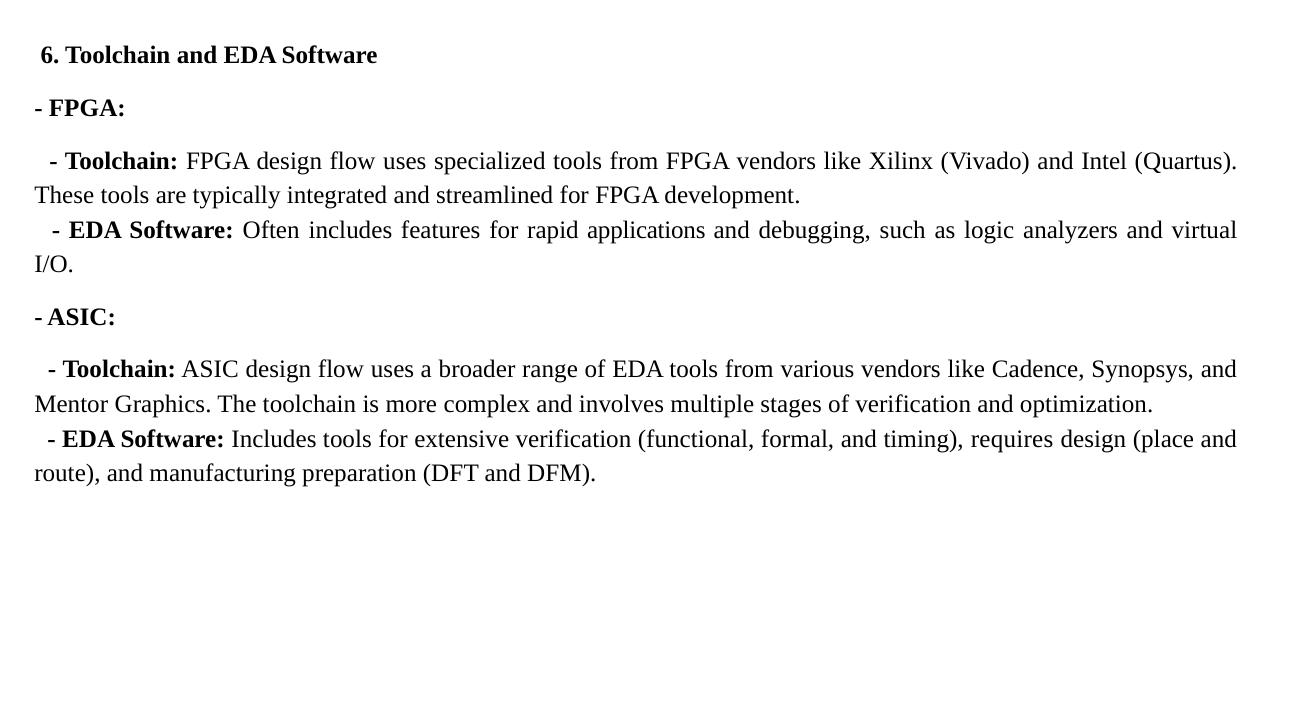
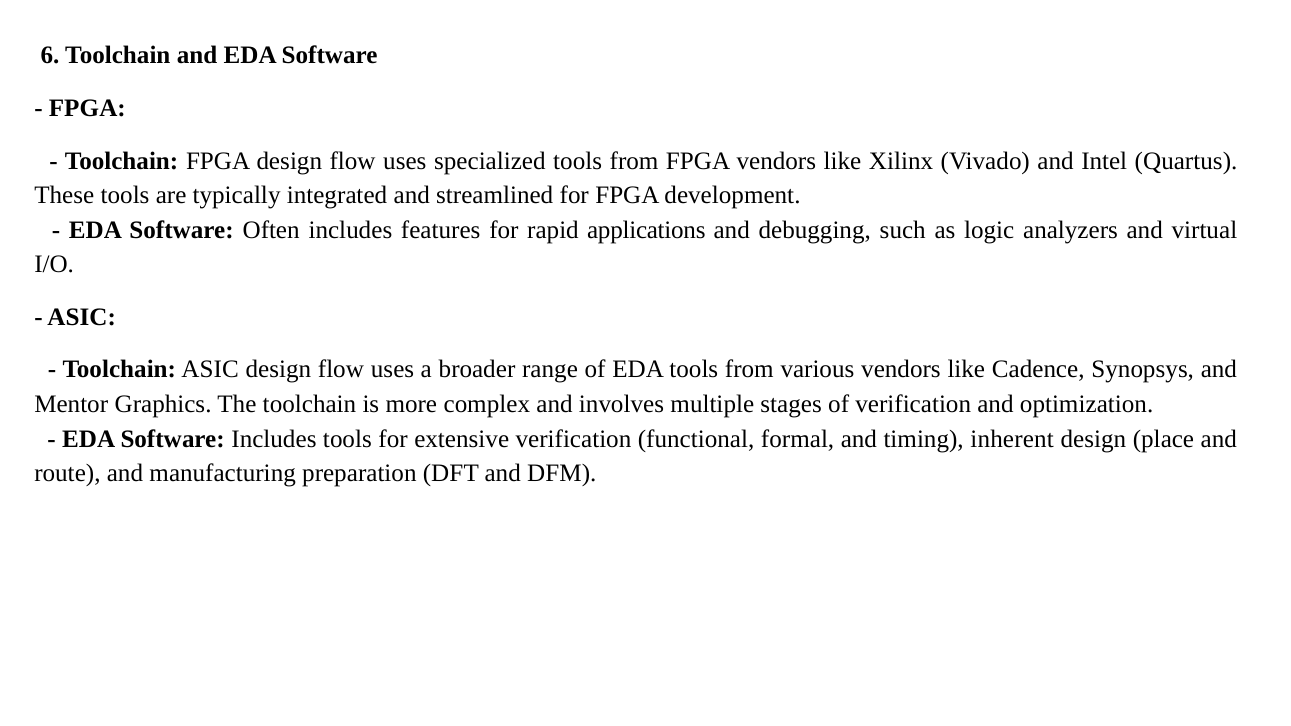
requires: requires -> inherent (1012, 439)
